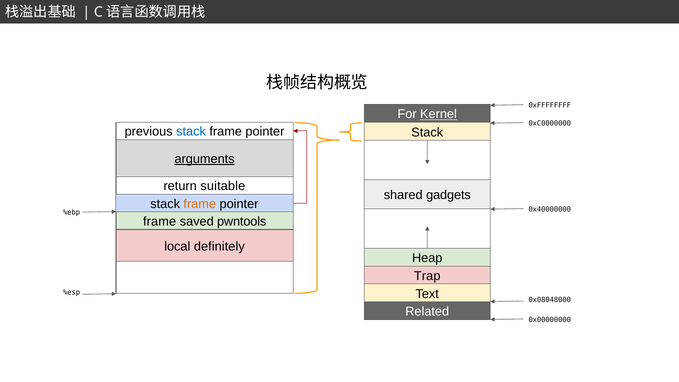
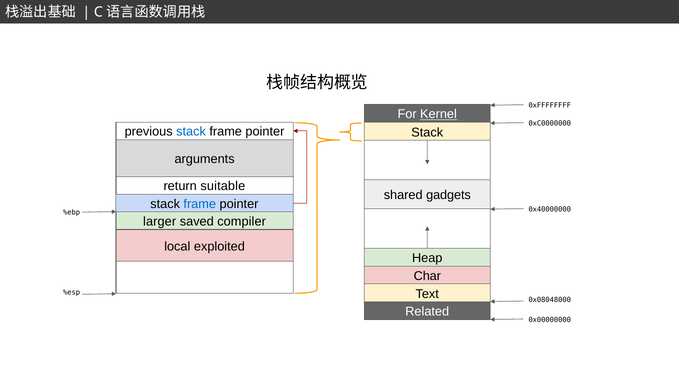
arguments underline: present -> none (205, 159)
frame colour: orange -> blue (200, 204)
frame: frame -> larger (160, 222)
pwntools: pwntools -> compiler (242, 222)
definitely: definitely -> exploited (219, 246)
Trap: Trap -> Char (427, 276)
